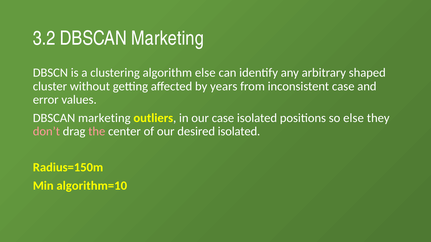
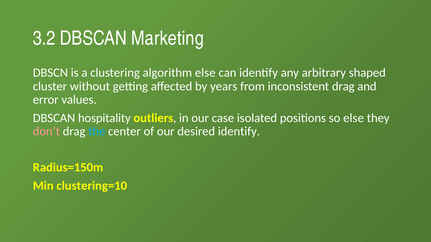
inconsistent case: case -> drag (343, 86)
marketing: marketing -> hospitality (104, 118)
the colour: pink -> light blue (97, 132)
desired isolated: isolated -> identify (239, 132)
algorithm=10: algorithm=10 -> clustering=10 (92, 186)
